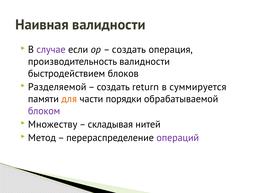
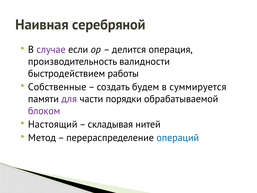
Наивная валидности: валидности -> серебряной (109, 25)
создать: создать -> делится (129, 50)
блоков: блоков -> работы (123, 74)
Разделяемой: Разделяемой -> Собственные (57, 87)
return: return -> будем (146, 87)
для colour: orange -> purple (69, 99)
Множеству: Множеству -> Настоящий (53, 124)
операций colour: purple -> blue (178, 138)
